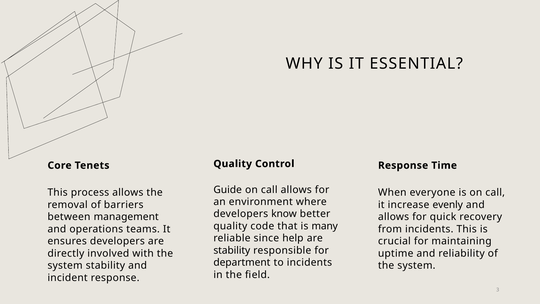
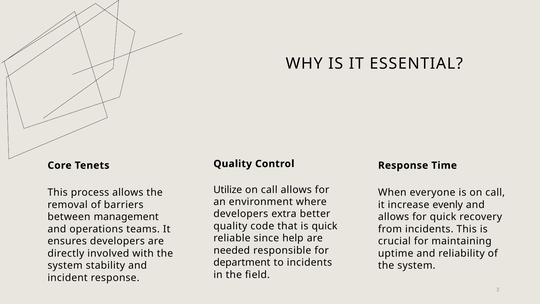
Guide: Guide -> Utilize (228, 190)
know: know -> extra (284, 214)
is many: many -> quick (325, 226)
stability: stability -> needed (232, 250)
